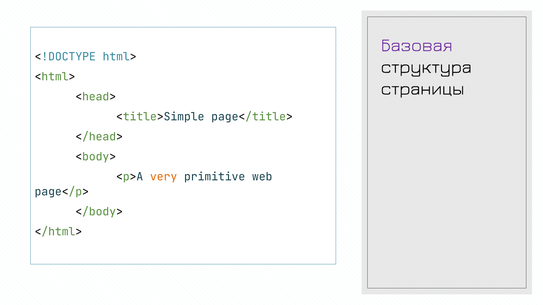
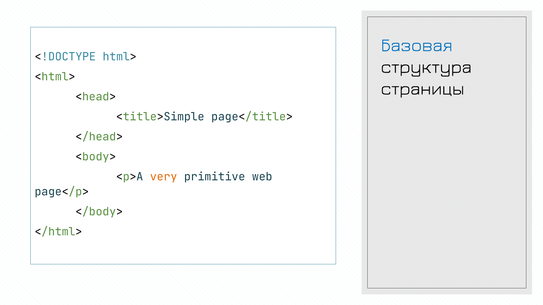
Базовая colour: purple -> blue (417, 45)
